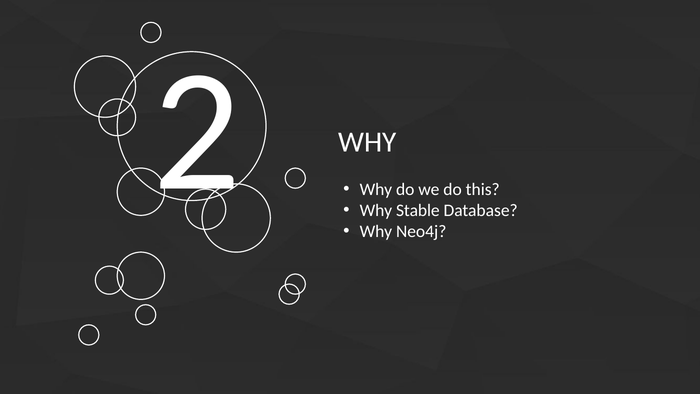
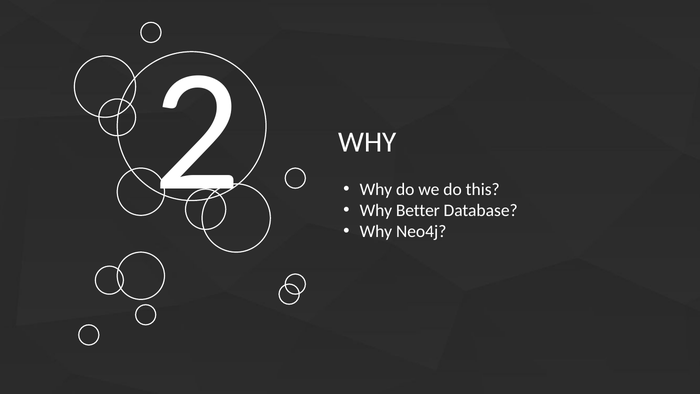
Stable: Stable -> Better (418, 210)
